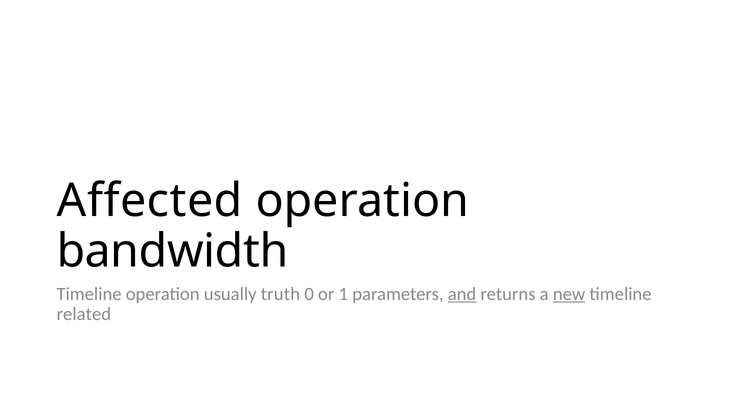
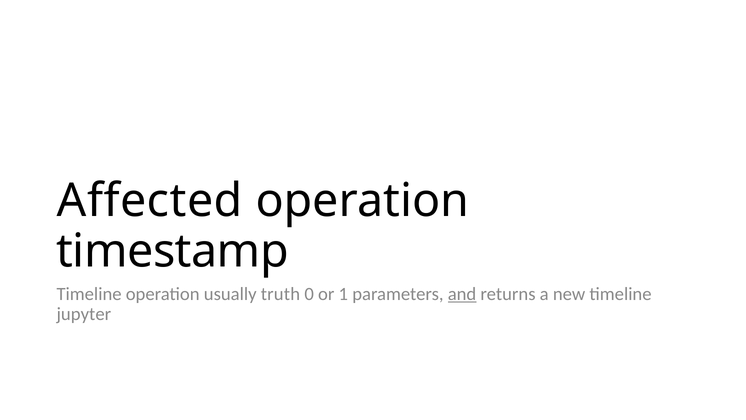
bandwidth: bandwidth -> timestamp (172, 251)
new underline: present -> none (569, 294)
related: related -> jupyter (84, 314)
